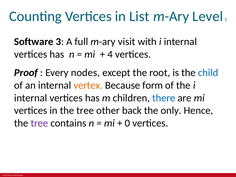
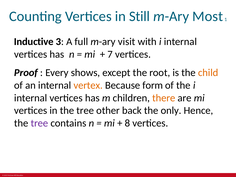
List: List -> Still (139, 16)
Level: Level -> Most (208, 16)
Software: Software -> Inductive (34, 42)
4: 4 -> 7 (110, 54)
nodes: nodes -> shows (85, 73)
child colour: blue -> orange (208, 73)
there colour: blue -> orange (164, 98)
0: 0 -> 8 (127, 123)
